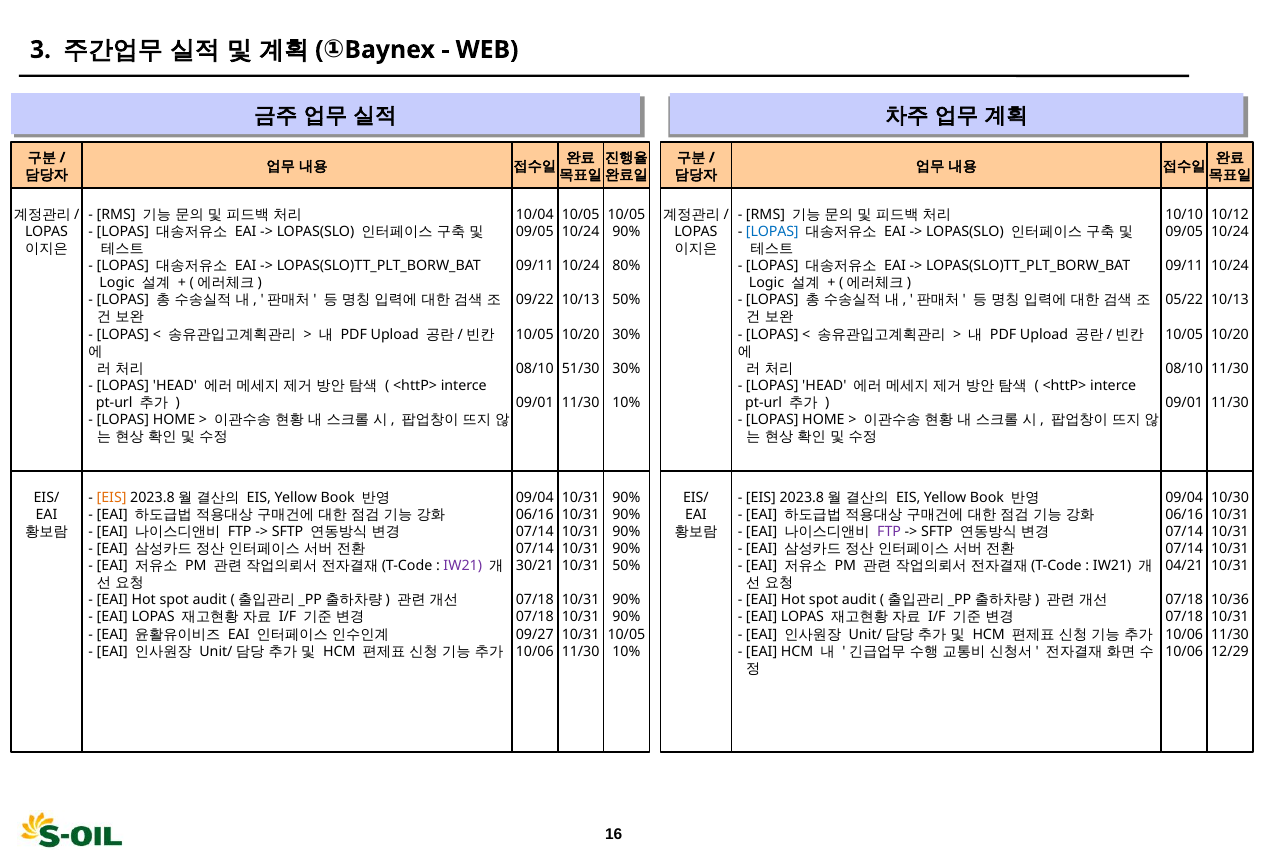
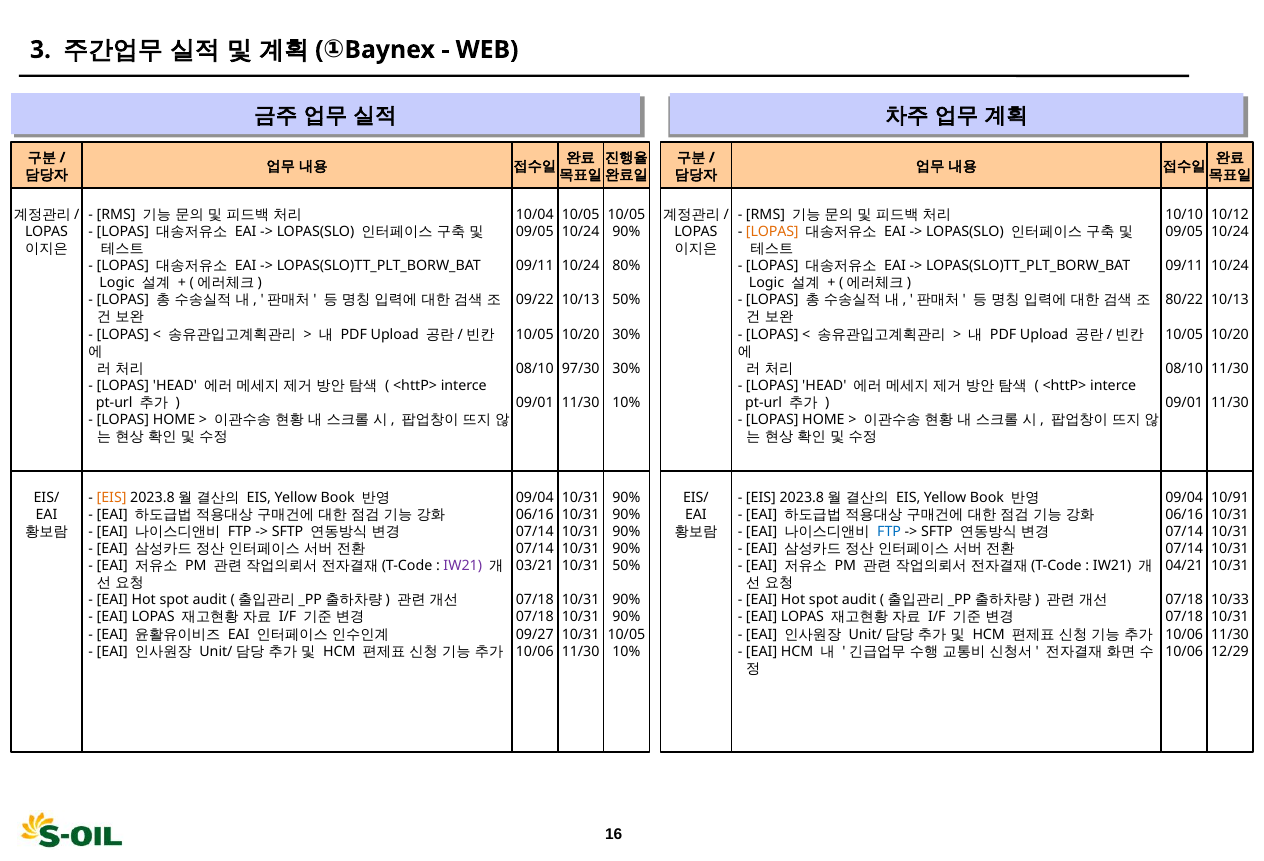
LOPAS colour: blue -> orange (772, 232)
05/22: 05/22 -> 80/22 (1184, 300)
51/30: 51/30 -> 97/30 (581, 369)
10/30: 10/30 -> 10/91 (1230, 498)
FTP colour: purple -> blue (889, 532)
30/21: 30/21 -> 03/21 (535, 566)
10/36: 10/36 -> 10/33 (1230, 600)
